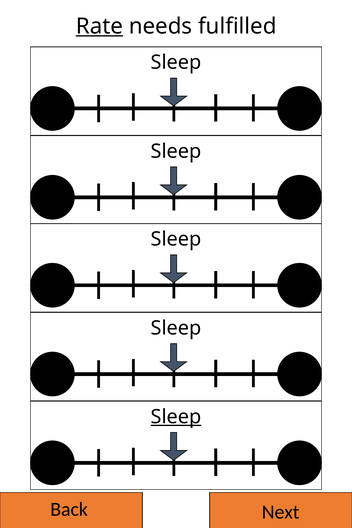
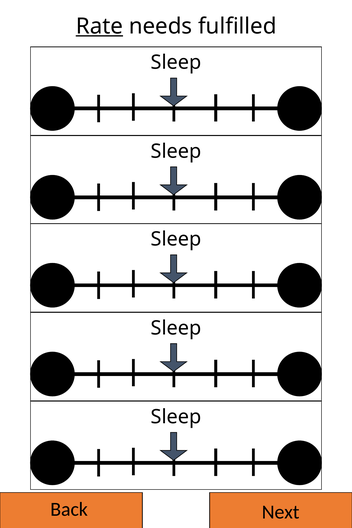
Sleep underline: present -> none (176, 417)
